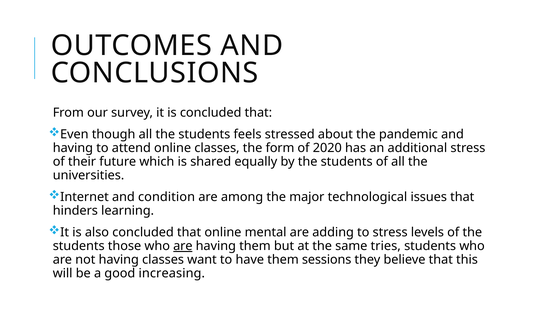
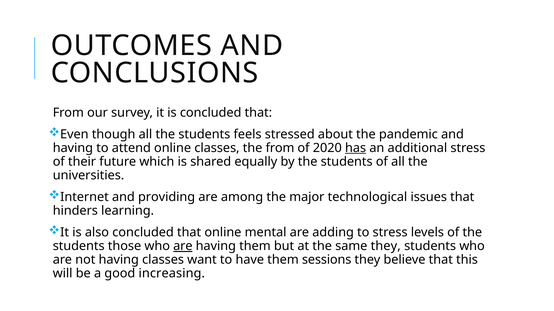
the form: form -> from (280, 148)
has underline: none -> present (356, 148)
condition: condition -> providing (167, 197)
same tries: tries -> they (386, 246)
